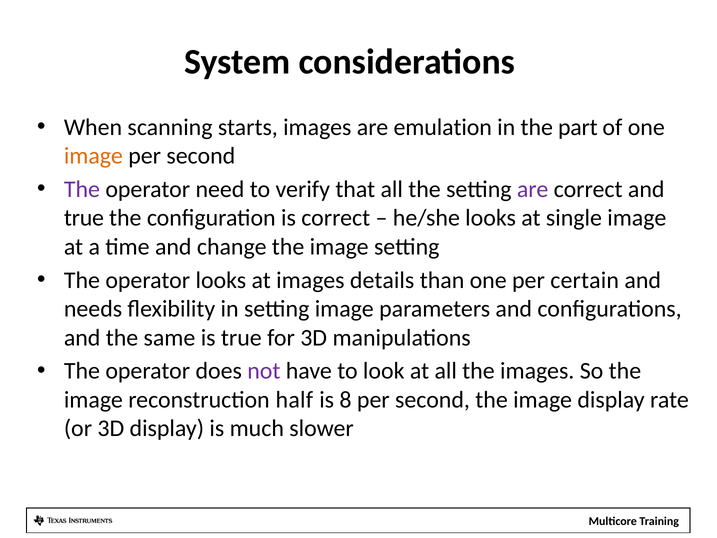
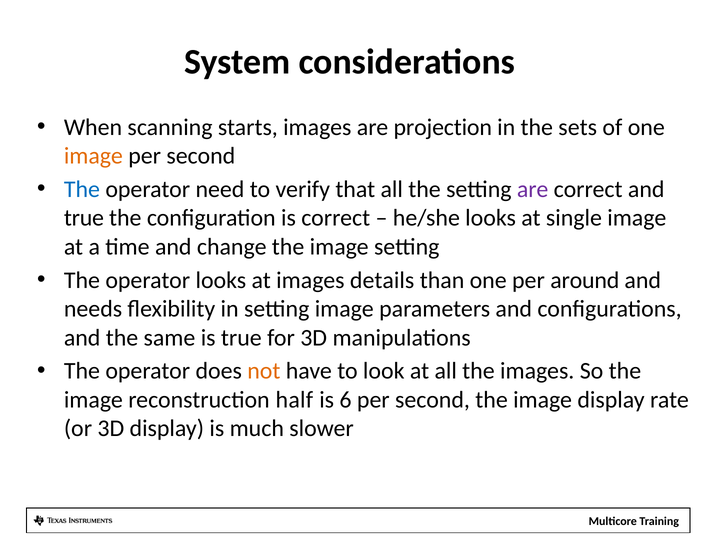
emulation: emulation -> projection (443, 127)
part: part -> sets (578, 127)
The colour: purple -> blue (82, 189)
certain: certain -> around (585, 280)
not colour: purple -> orange (264, 371)
8: 8 -> 6 (345, 400)
